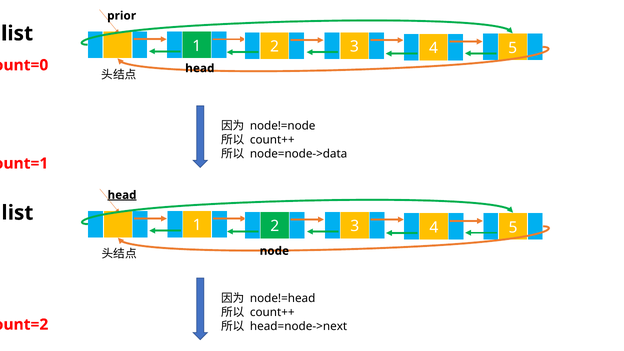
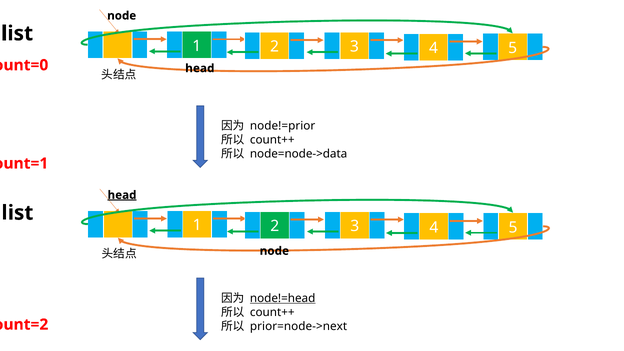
prior: prior -> node (122, 16)
node!=node: node!=node -> node!=prior (283, 126)
node!=head underline: none -> present (283, 298)
head=node->next: head=node->next -> prior=node->next (299, 326)
